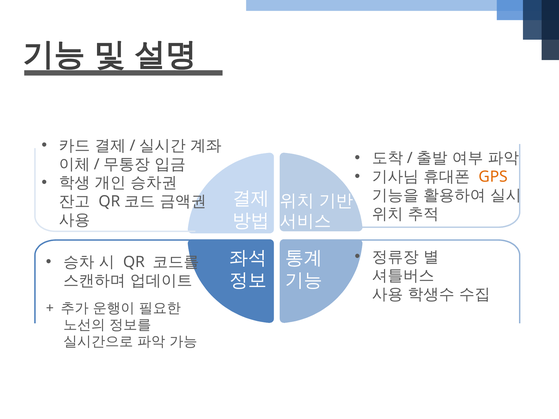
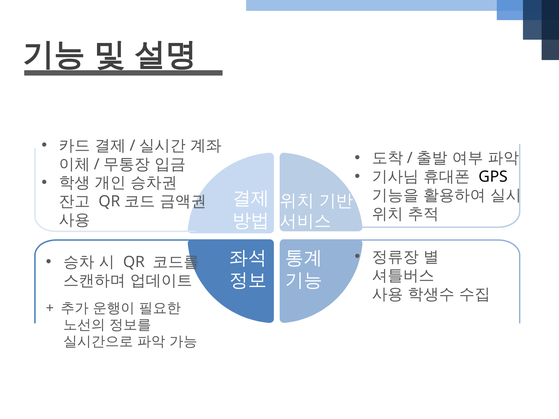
GPS colour: orange -> black (493, 177)
